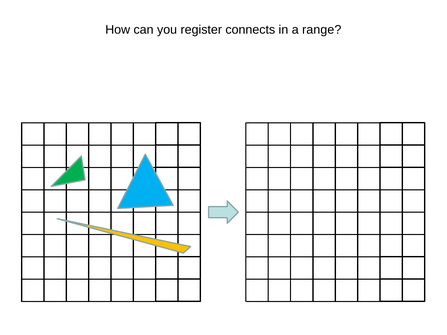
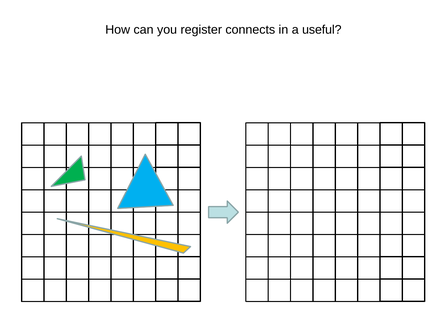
range: range -> useful (322, 30)
